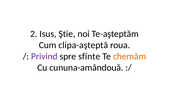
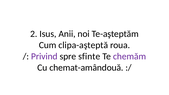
Ştie: Ştie -> Anii (67, 34)
chemăm colour: orange -> purple (130, 56)
cununa-amândouă: cununa-amândouă -> chemat-amândouă (86, 68)
